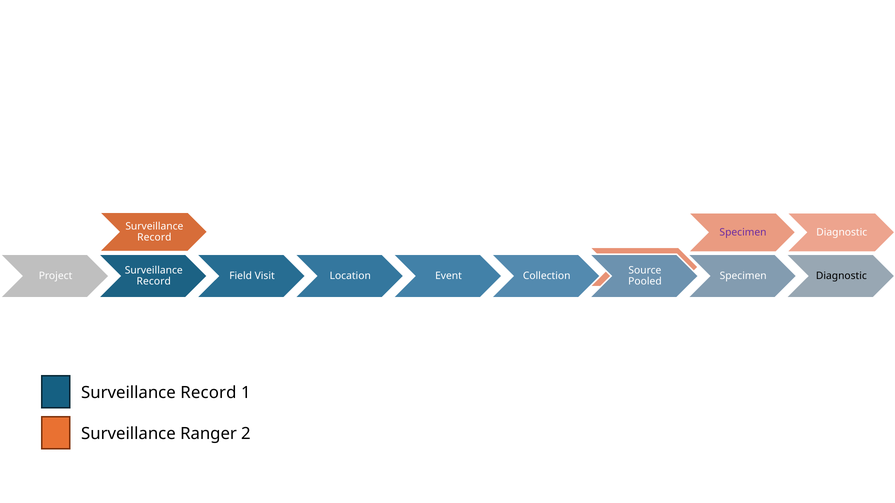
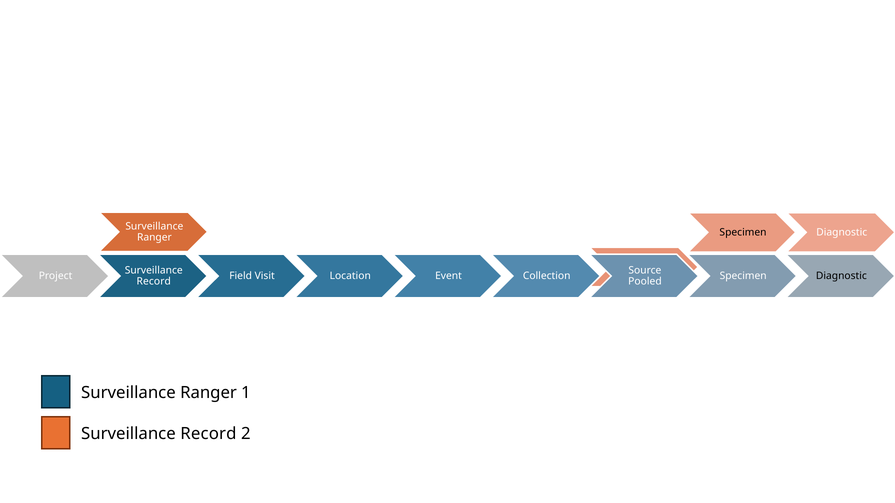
Specimen colour: purple -> black (743, 232)
Record: Record -> Ranger (154, 238)
Record: Record -> Ranger (209, 393)
Ranger: Ranger -> Record (208, 434)
